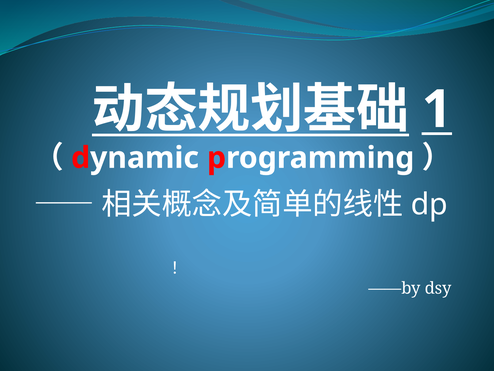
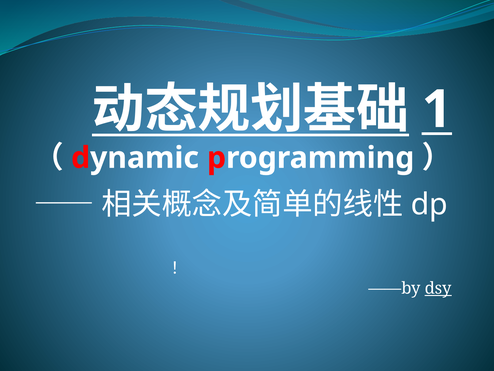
dsy underline: none -> present (438, 288)
